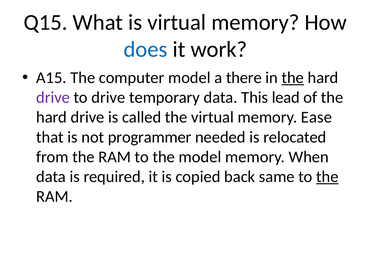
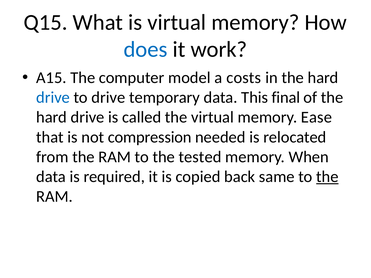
there: there -> costs (244, 78)
the underline: present -> none (293, 78)
drive colour: purple -> blue (53, 98)
lead: lead -> final (286, 98)
programmer: programmer -> compression (150, 137)
the model: model -> tested (200, 157)
